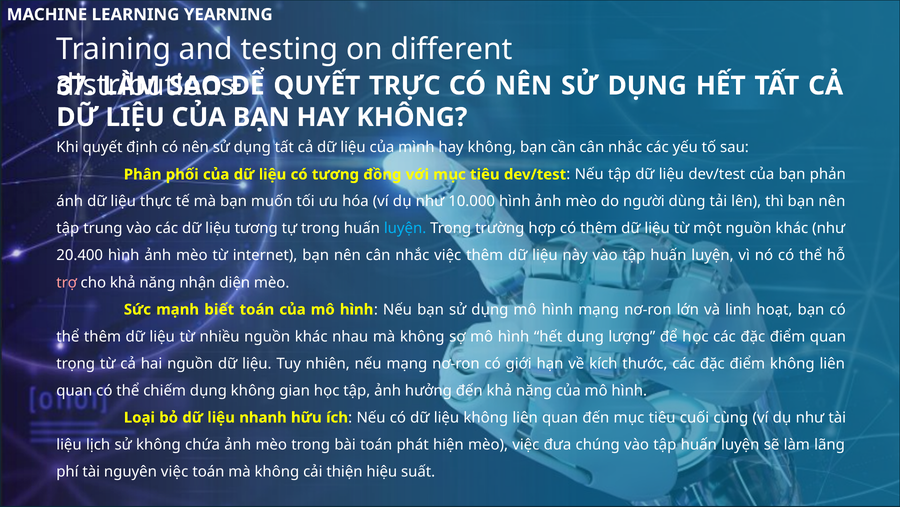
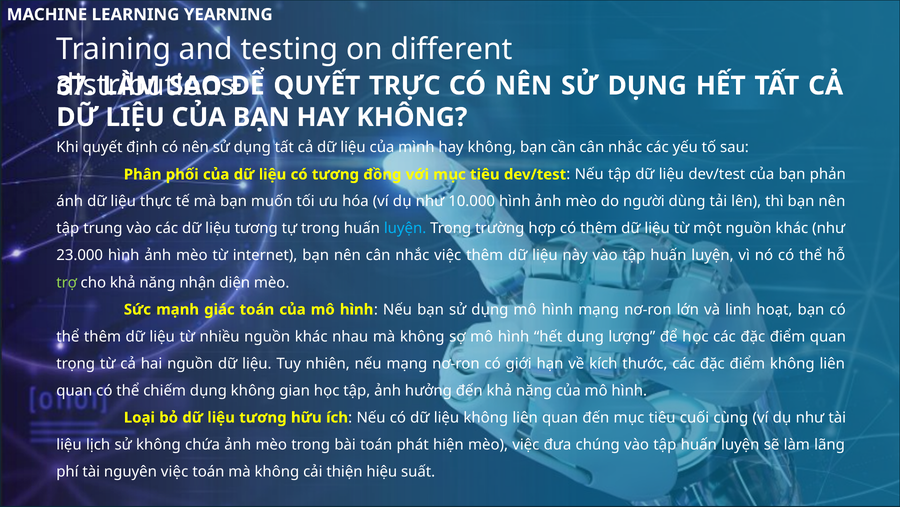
20.400: 20.400 -> 23.000 (80, 255)
trợ colour: pink -> light green (67, 282)
biết: biết -> giác (219, 309)
nhanh: nhanh -> tương (263, 417)
